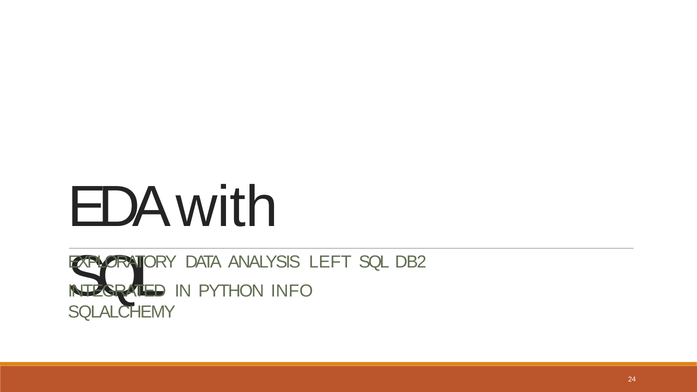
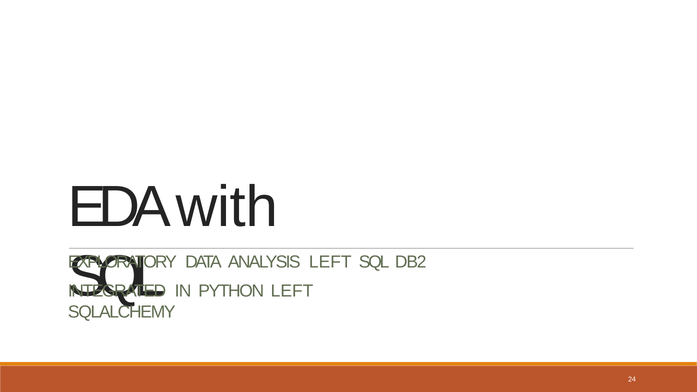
PYTHON INFO: INFO -> LEFT (292, 291)
